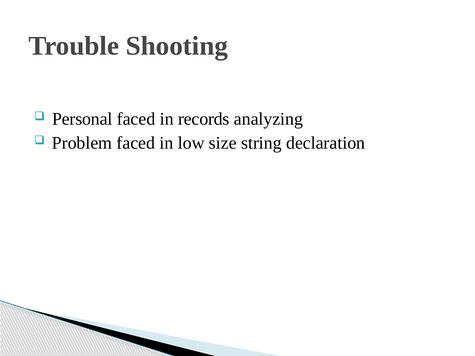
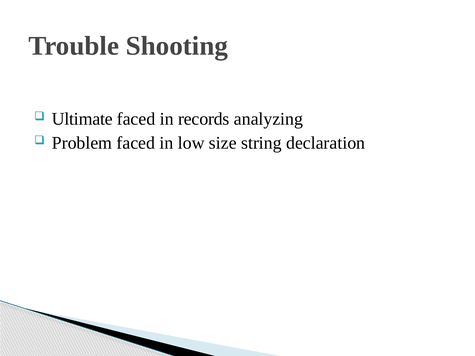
Personal: Personal -> Ultimate (82, 119)
